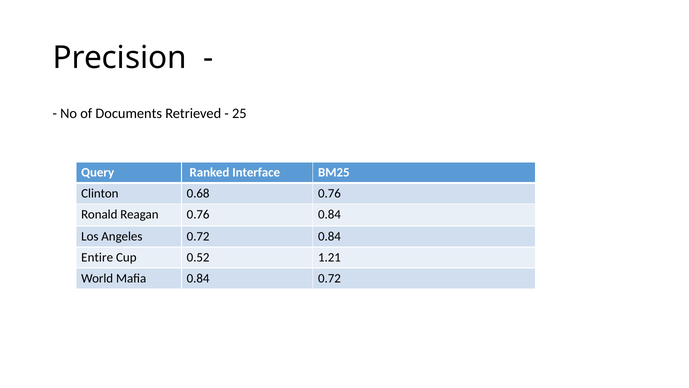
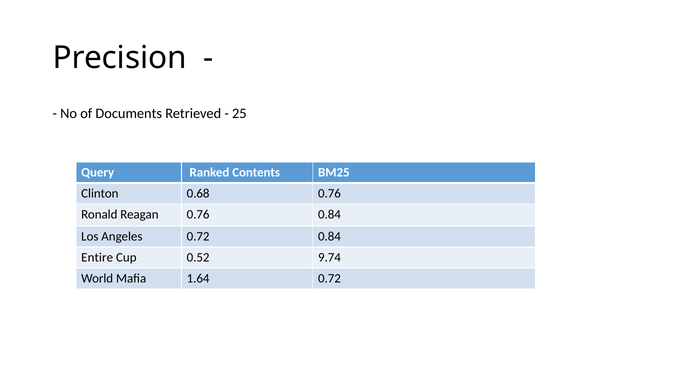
Interface: Interface -> Contents (256, 172)
1.21: 1.21 -> 9.74 (329, 257)
Mafia 0.84: 0.84 -> 1.64 (198, 278)
